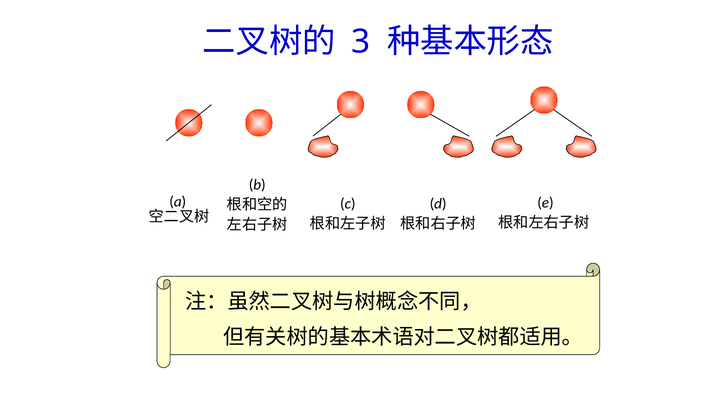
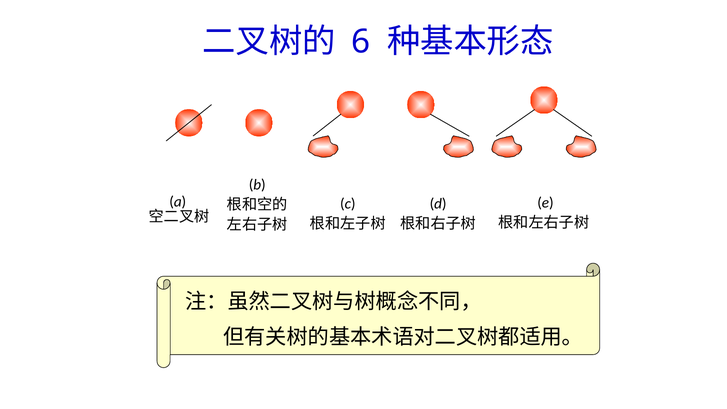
3: 3 -> 6 (361, 42)
